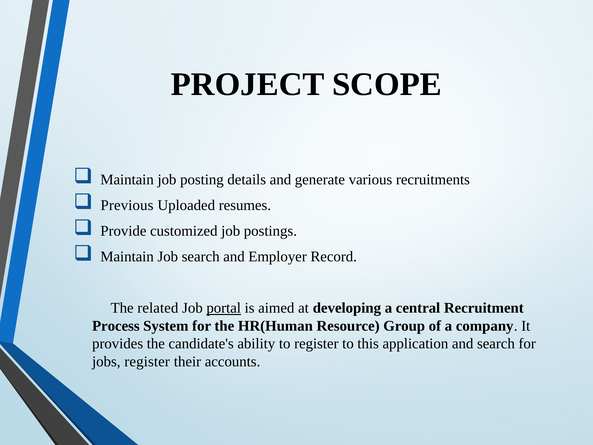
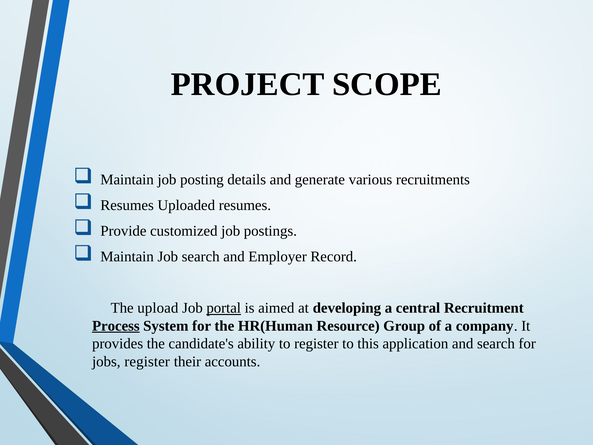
Previous: Previous -> Resumes (127, 205)
related: related -> upload (158, 308)
Process underline: none -> present (116, 326)
